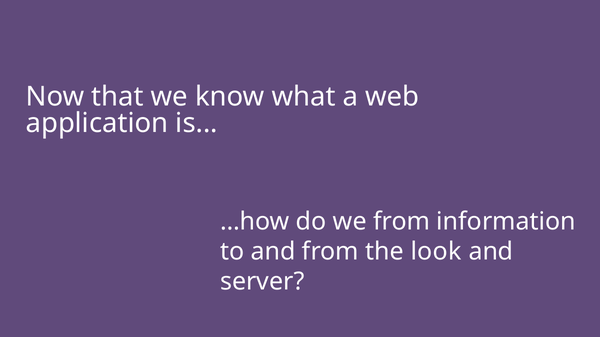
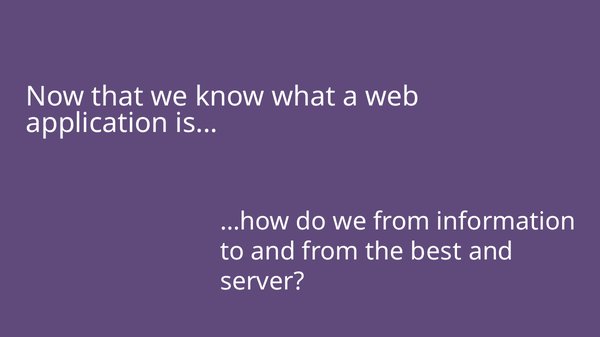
look: look -> best (436, 252)
